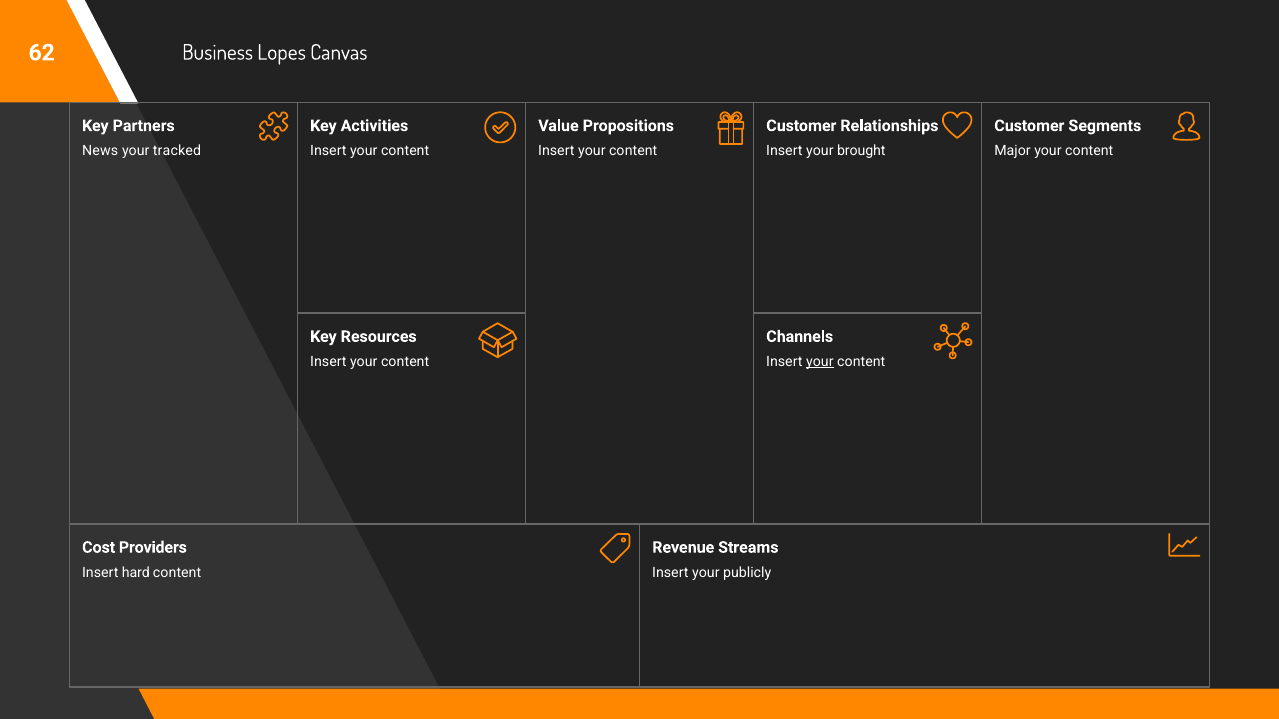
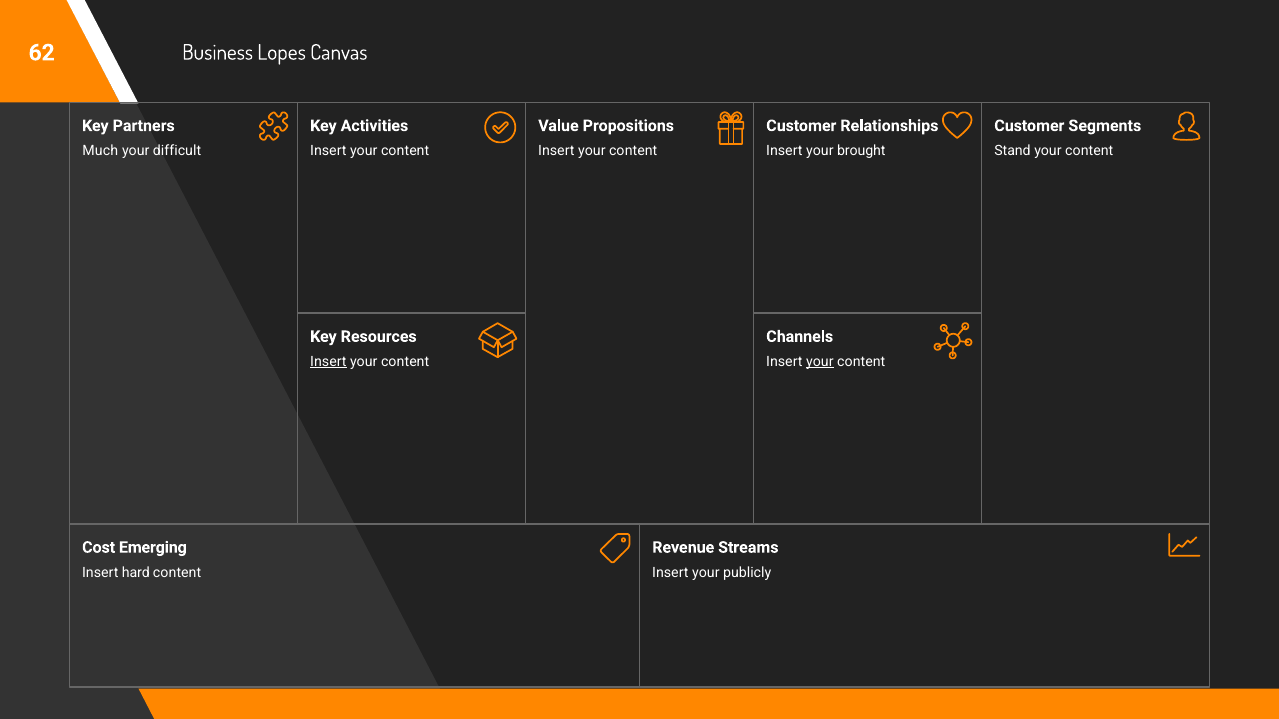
News: News -> Much (100, 151)
tracked: tracked -> difficult (177, 151)
Major: Major -> Stand (1012, 151)
Insert underline: none -> present (328, 362)
Providers: Providers -> Emerging (153, 548)
